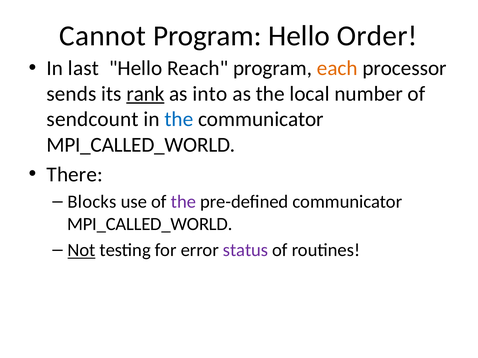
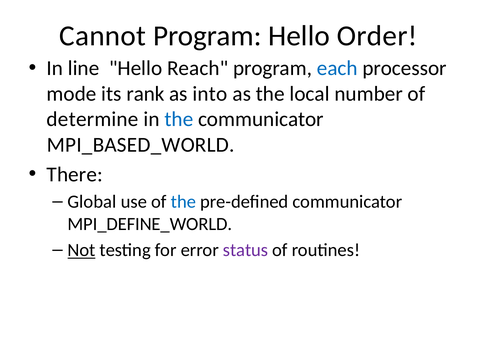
last: last -> line (84, 68)
each colour: orange -> blue (337, 68)
sends: sends -> mode (72, 94)
rank underline: present -> none (145, 94)
sendcount: sendcount -> determine (93, 119)
MPI_CALLED_WORLD: MPI_CALLED_WORLD -> MPI_BASED_WORLD (141, 145)
Blocks: Blocks -> Global (92, 202)
the colour: purple -> blue (183, 202)
MPI_CALLED_WORLD: MPI_CALLED_WORLD -> MPI_DEFINE_WORLD (150, 224)
